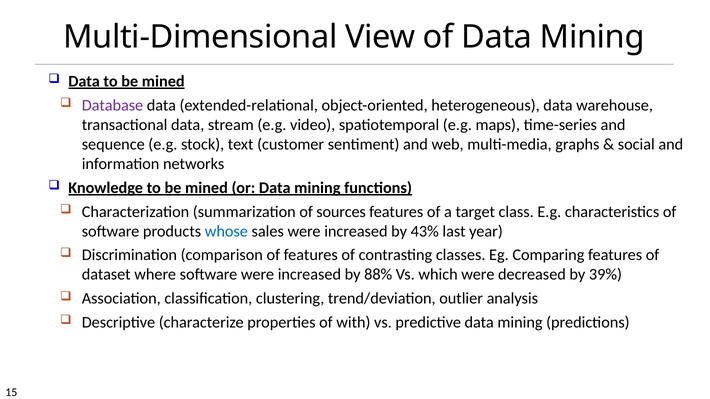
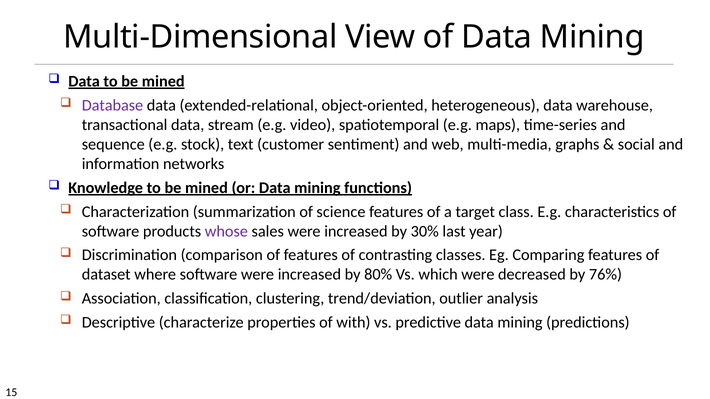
sources: sources -> science (341, 212)
whose colour: blue -> purple (226, 231)
43%: 43% -> 30% (425, 231)
88%: 88% -> 80% (378, 275)
39%: 39% -> 76% (605, 275)
